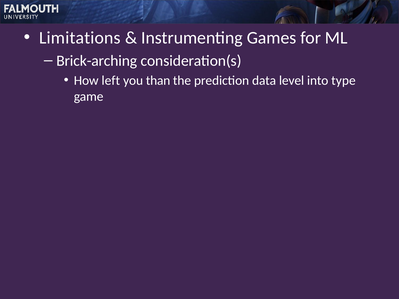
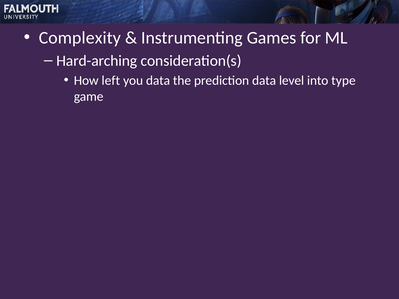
Limitations: Limitations -> Complexity (80, 38)
Brick-arching: Brick-arching -> Hard-arching (97, 61)
you than: than -> data (158, 80)
